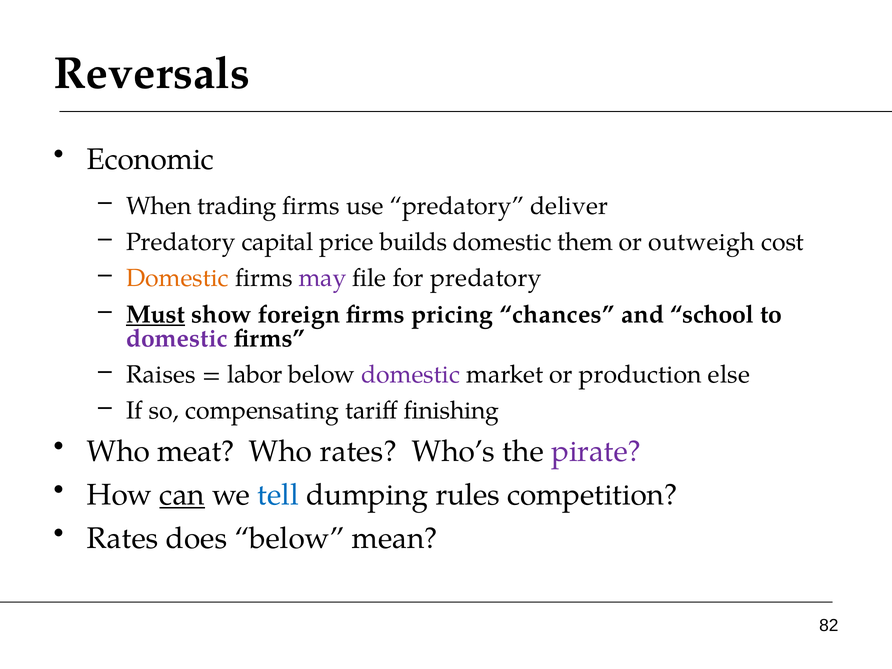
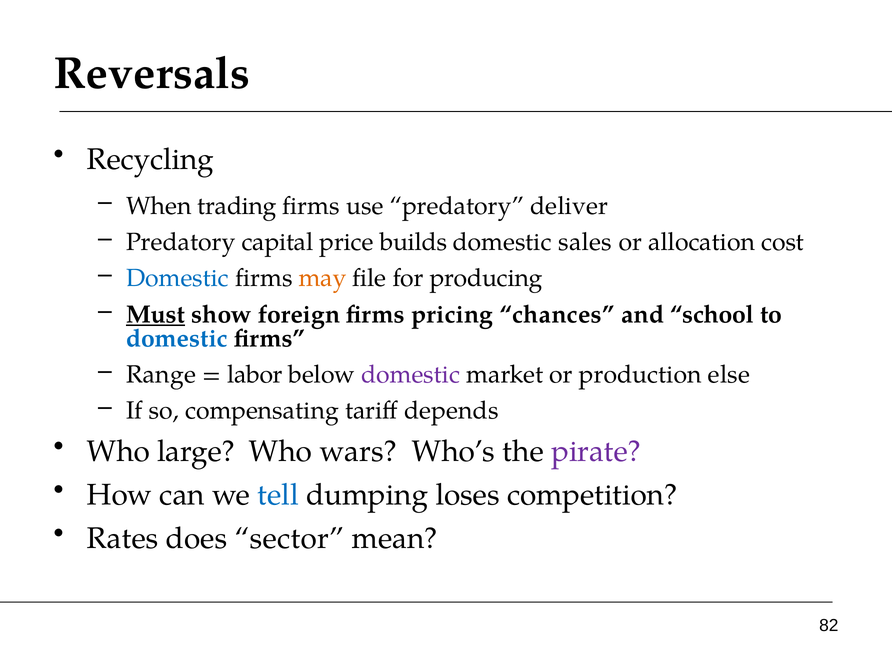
Economic: Economic -> Recycling (150, 160)
them: them -> sales (585, 242)
outweigh: outweigh -> allocation (702, 242)
Domestic colour: orange -> blue (177, 278)
may colour: purple -> orange (323, 278)
for predatory: predatory -> producing (486, 278)
domestic colour: purple -> blue (177, 338)
Raises: Raises -> Range (161, 375)
finishing: finishing -> depends (451, 411)
meat: meat -> large (196, 452)
Who rates: rates -> wars (358, 452)
can underline: present -> none (182, 495)
rules: rules -> loses (468, 495)
does below: below -> sector (289, 538)
